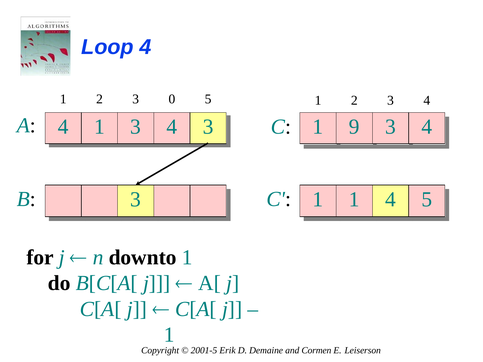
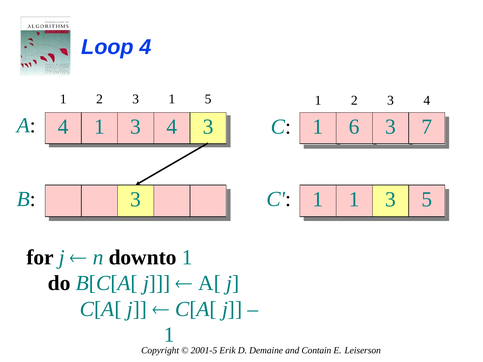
3 0: 0 -> 1 (172, 99)
9: 9 -> 6 (354, 127)
4: 4 -> 7 (427, 127)
1 1 4: 4 -> 3 (391, 199)
Cormen: Cormen -> Contain (316, 350)
